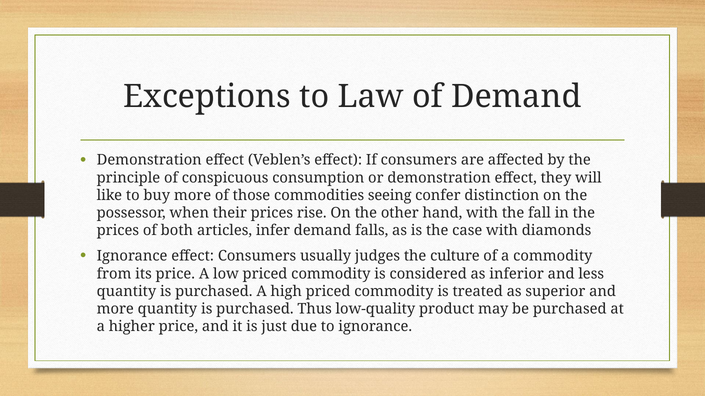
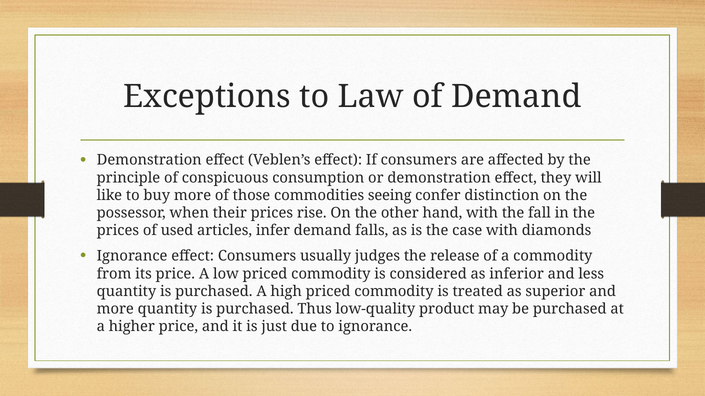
both: both -> used (177, 231)
culture: culture -> release (455, 256)
